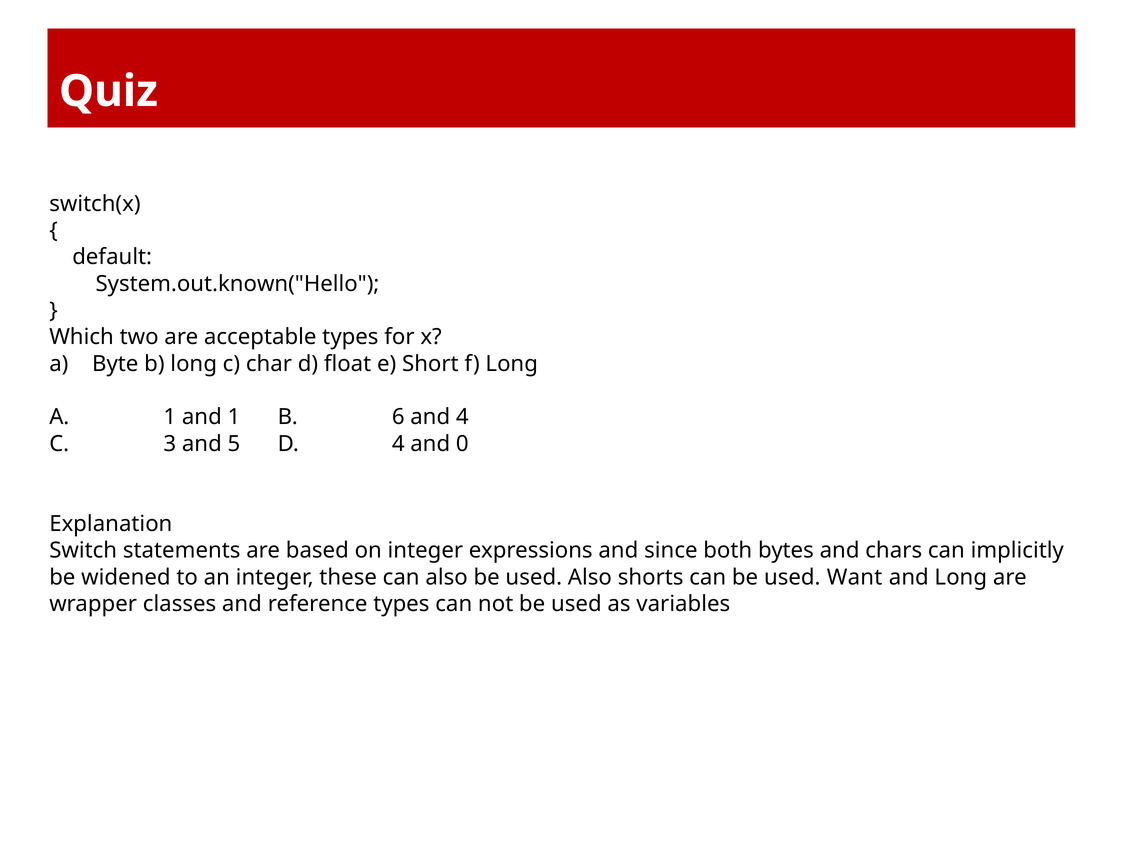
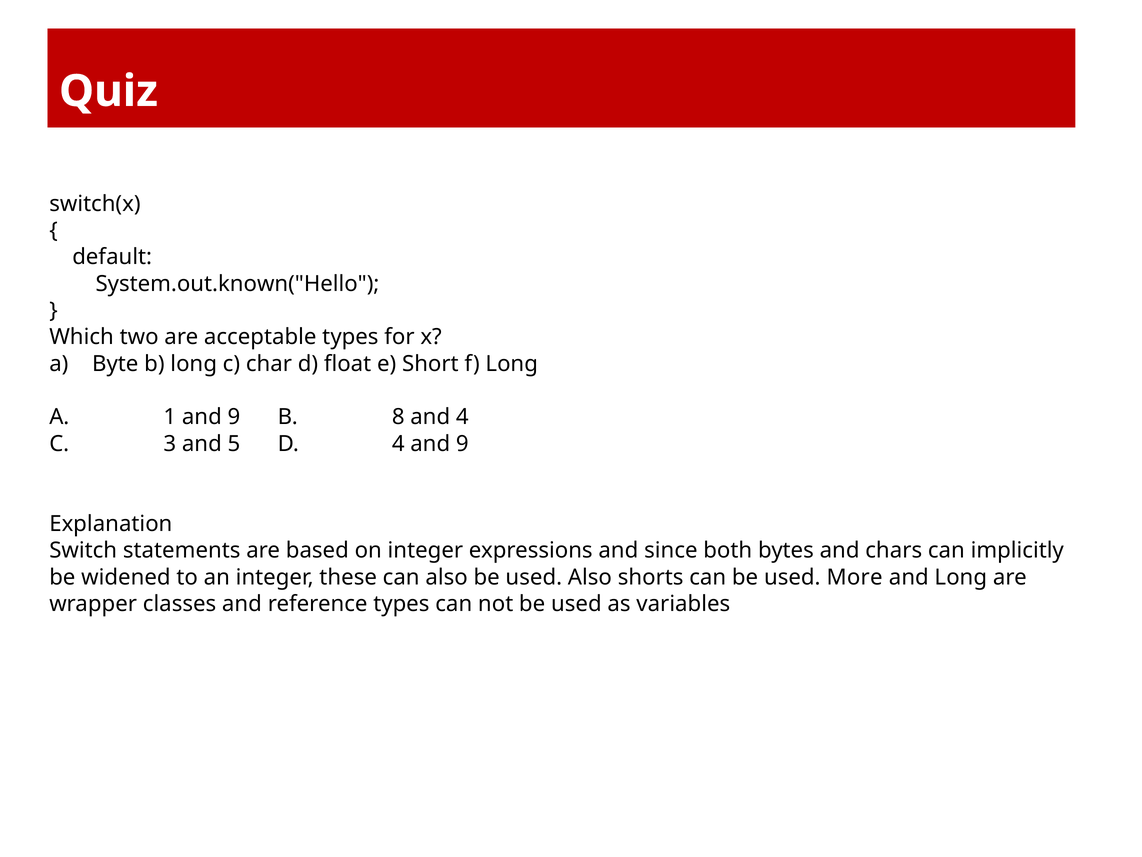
1 and 1: 1 -> 9 (234, 417)
6: 6 -> 8 (398, 417)
4 and 0: 0 -> 9 (462, 444)
Want: Want -> More (855, 577)
